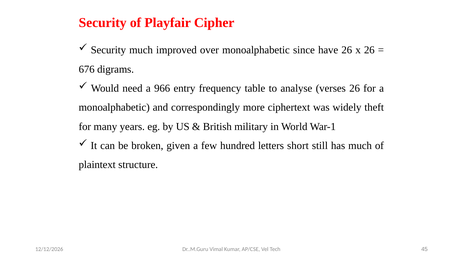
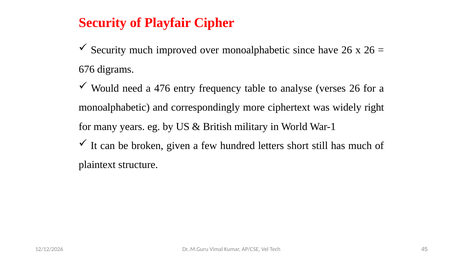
966: 966 -> 476 (162, 88)
theft: theft -> right (374, 107)
